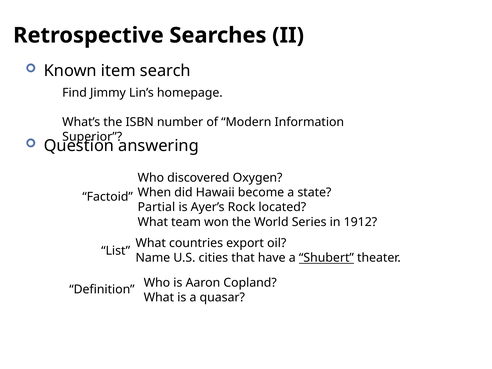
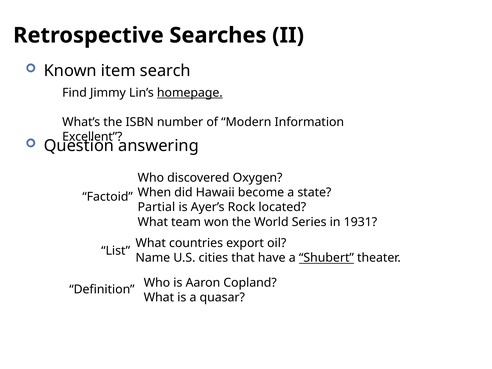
homepage underline: none -> present (190, 93)
Superior: Superior -> Excellent (92, 137)
1912: 1912 -> 1931 (360, 222)
